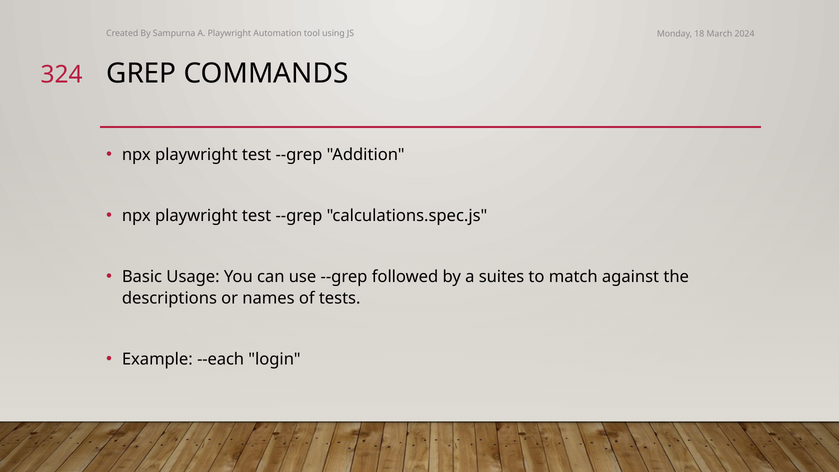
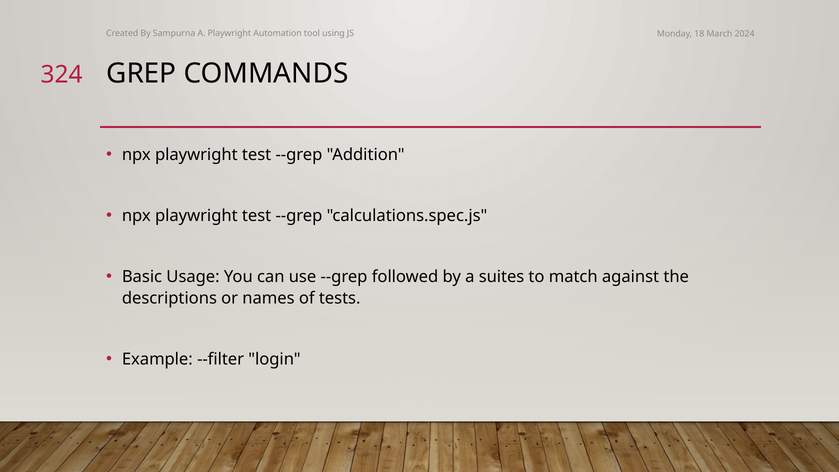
--each: --each -> --filter (221, 359)
